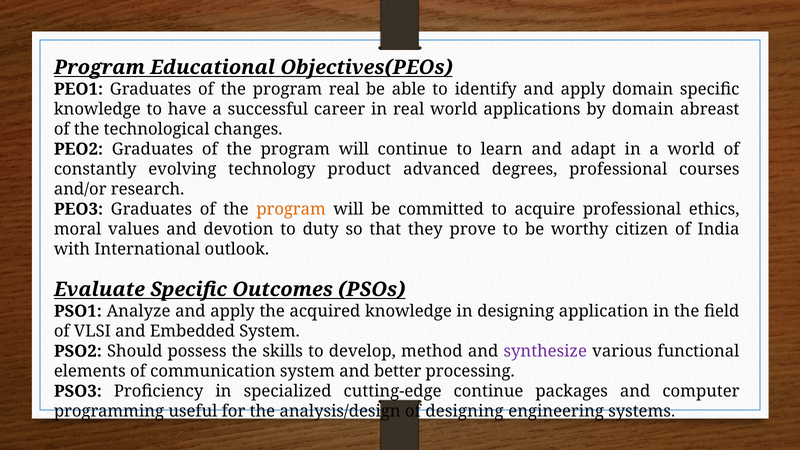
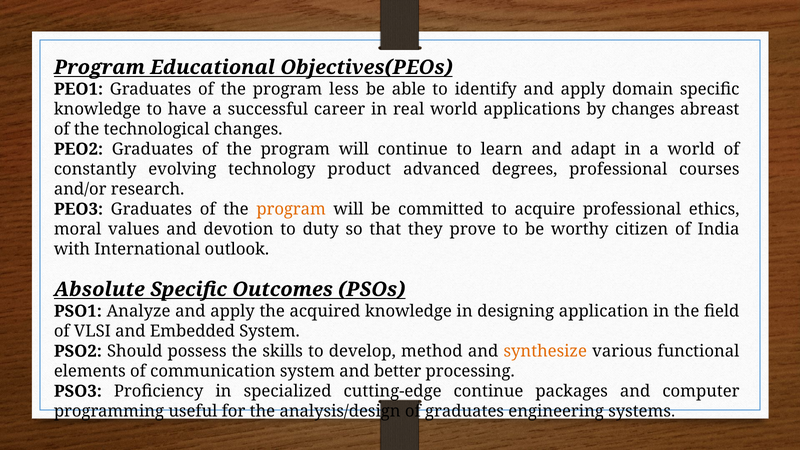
program real: real -> less (344, 89)
by domain: domain -> changes (643, 109)
Evaluate: Evaluate -> Absolute (99, 289)
synthesize colour: purple -> orange (545, 351)
of designing: designing -> graduates (465, 411)
